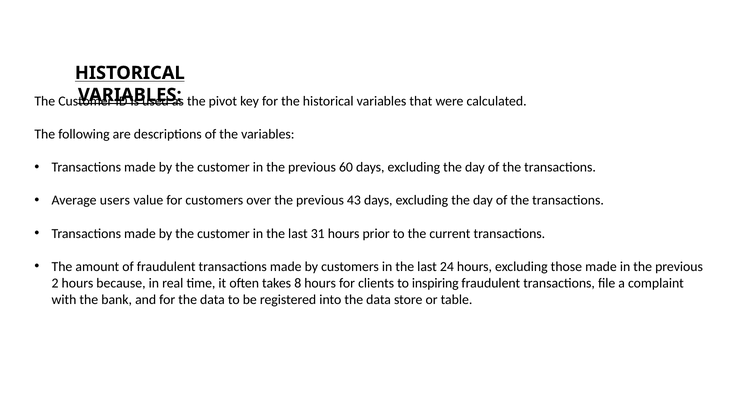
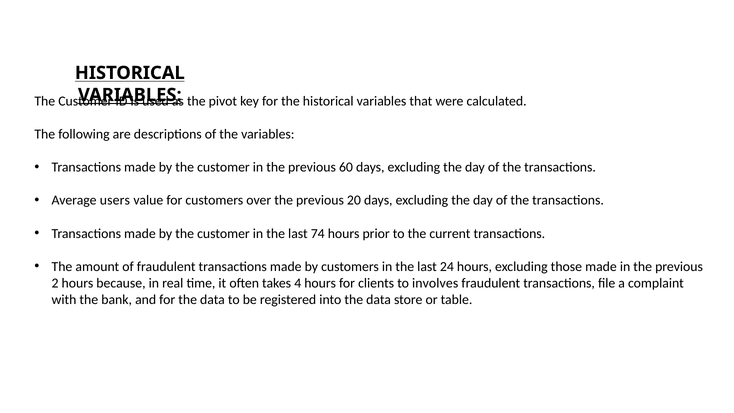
43: 43 -> 20 (354, 200)
31: 31 -> 74 (318, 233)
8: 8 -> 4 (298, 283)
inspiring: inspiring -> involves (435, 283)
